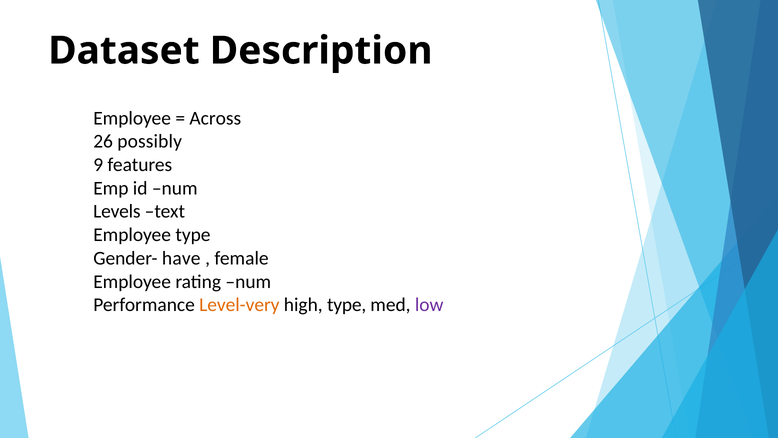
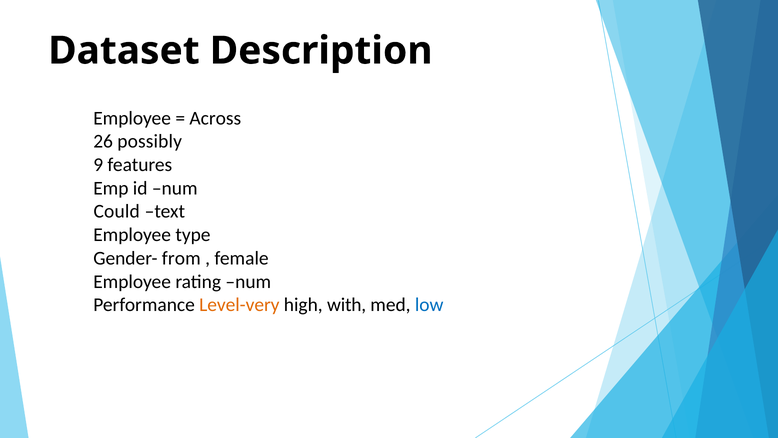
Levels: Levels -> Could (117, 211)
have: have -> from (181, 258)
high type: type -> with (347, 305)
low colour: purple -> blue (429, 305)
